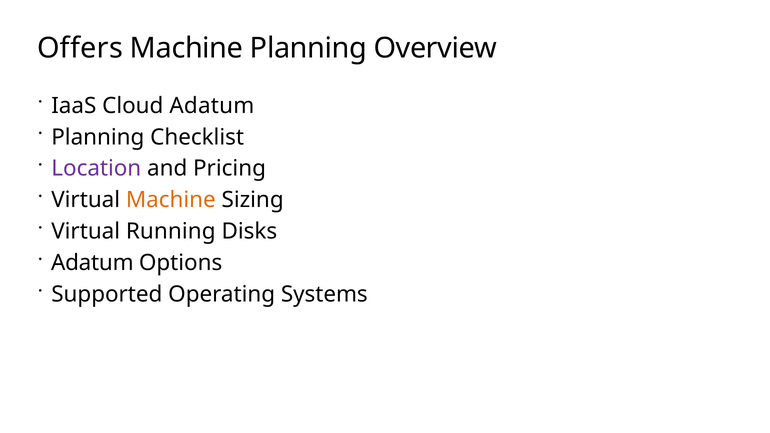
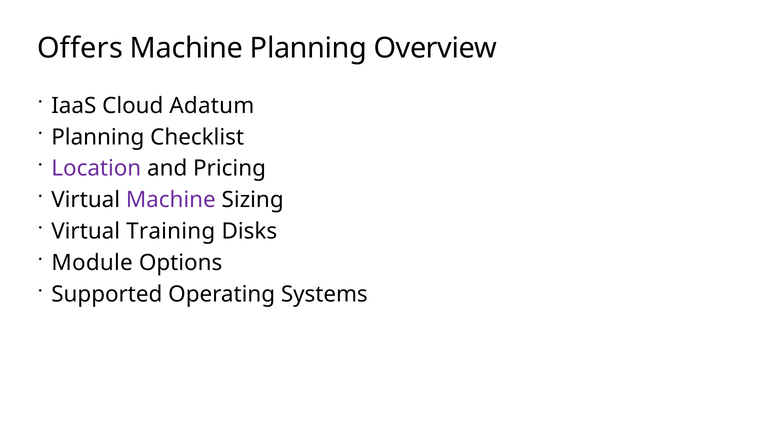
Machine colour: orange -> purple (171, 200)
Running: Running -> Training (171, 232)
Adatum: Adatum -> Module (92, 263)
